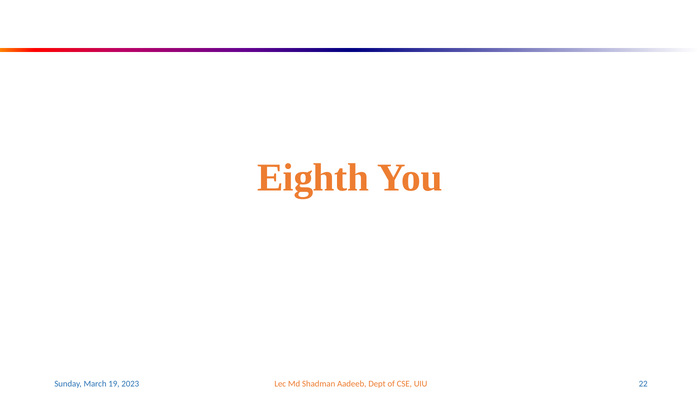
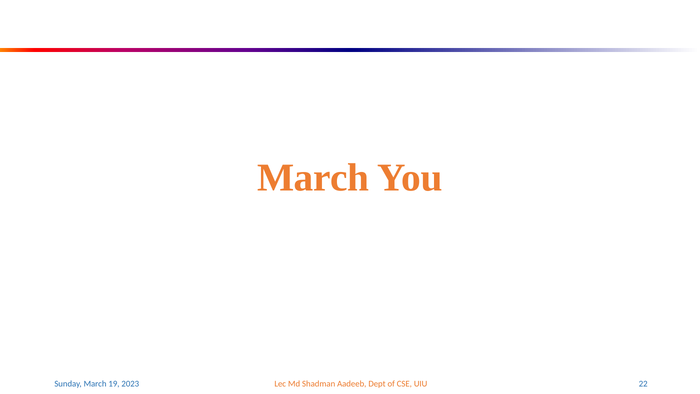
Eighth: Eighth -> March (313, 177)
